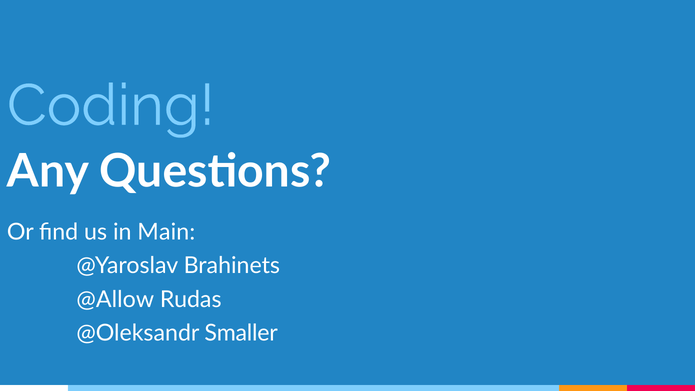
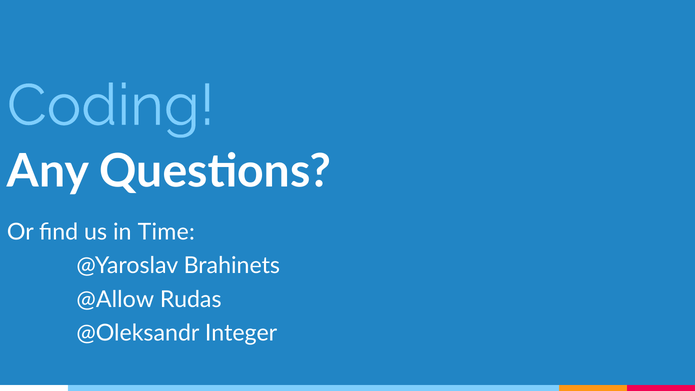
Main: Main -> Time (166, 232)
Smaller: Smaller -> Integer (241, 333)
